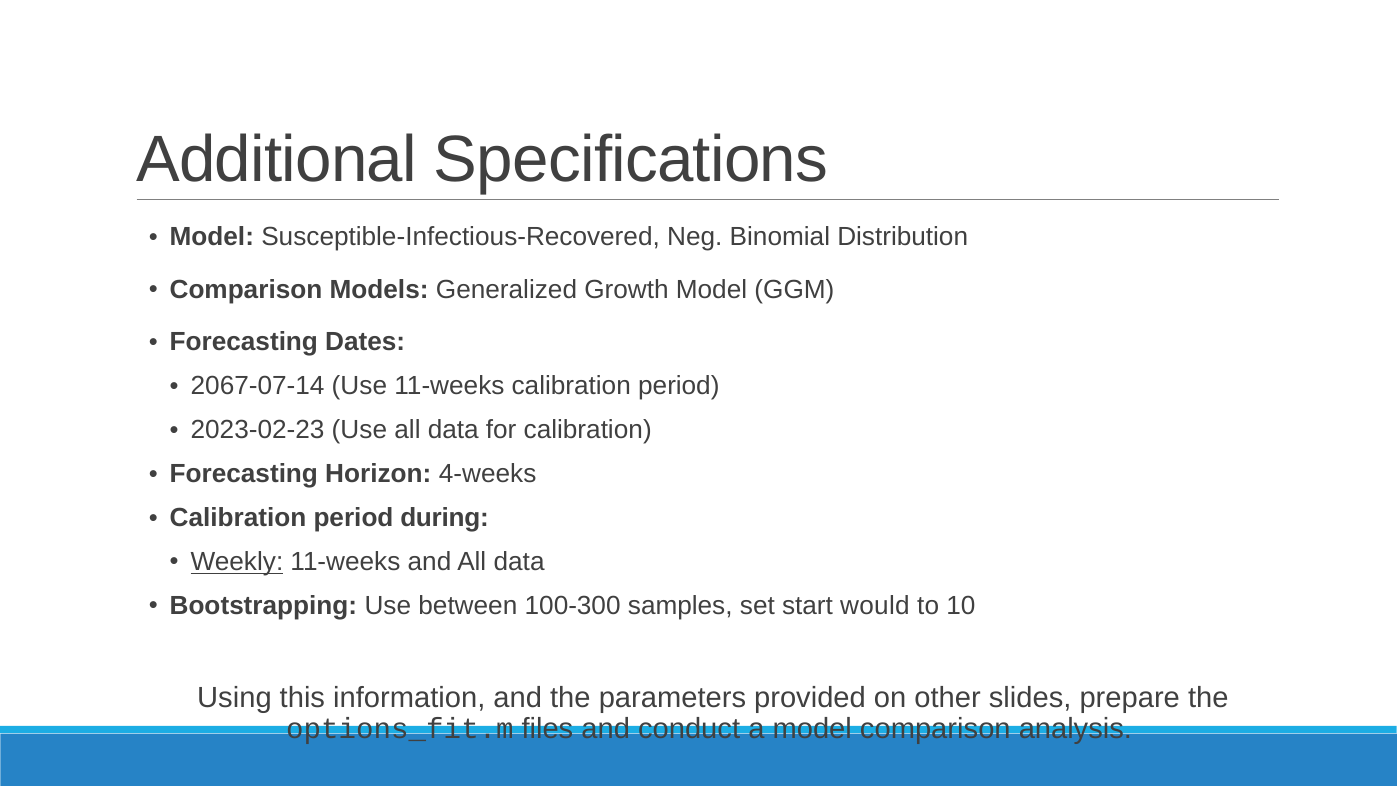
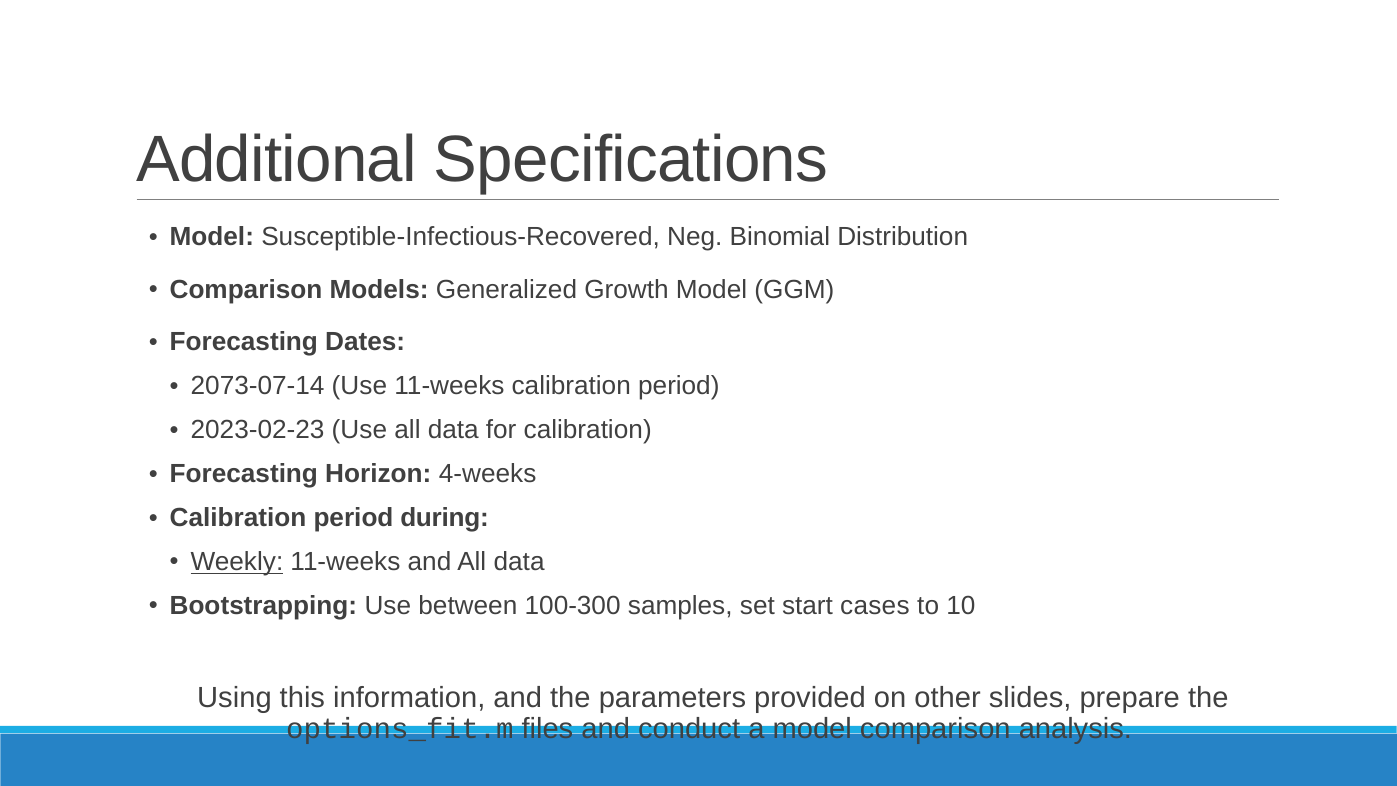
2067-07-14: 2067-07-14 -> 2073-07-14 (258, 386)
would: would -> cases (875, 606)
